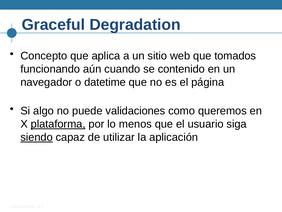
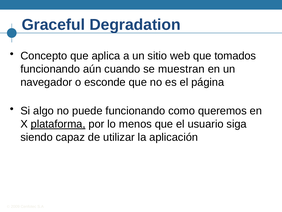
contenido: contenido -> muestran (181, 69)
datetime: datetime -> esconde (105, 82)
puede validaciones: validaciones -> funcionando (135, 111)
siendo underline: present -> none (37, 137)
